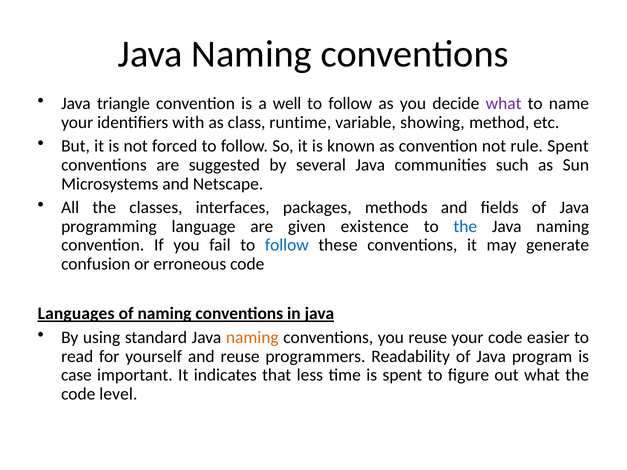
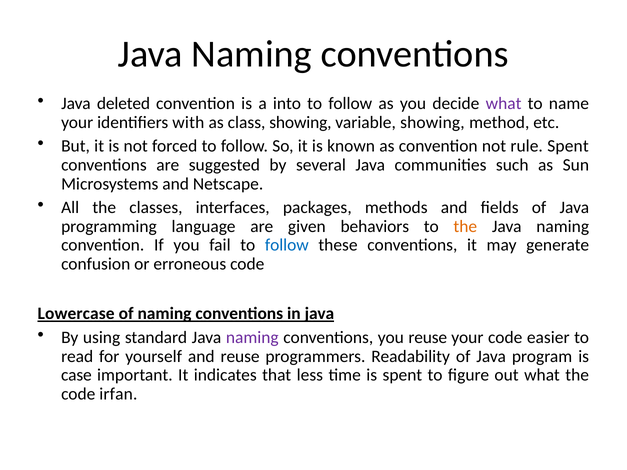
triangle: triangle -> deleted (124, 104)
well: well -> into (287, 104)
class runtime: runtime -> showing (300, 122)
existence: existence -> behaviors (375, 227)
the colour: blue -> orange (465, 227)
Languages: Languages -> Lowercase (76, 314)
naming colour: orange -> purple (252, 338)
level: level -> irfan (118, 394)
